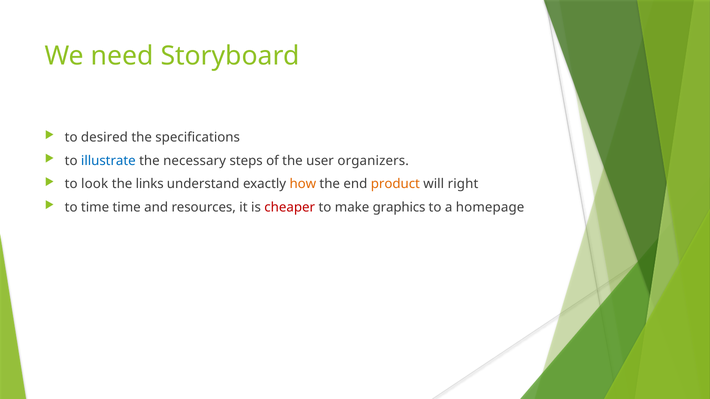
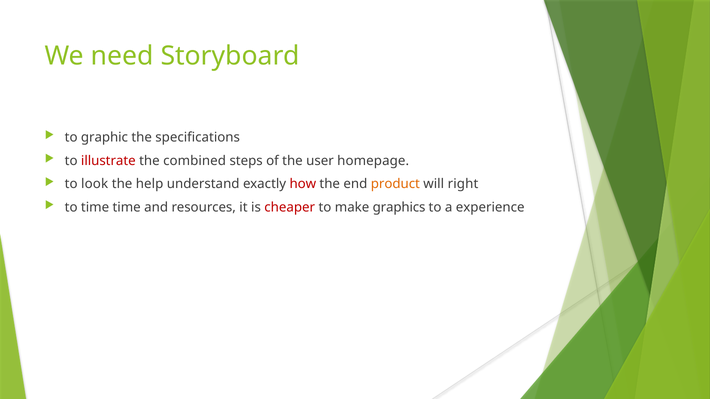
desired: desired -> graphic (104, 137)
illustrate colour: blue -> red (108, 161)
necessary: necessary -> combined (195, 161)
organizers: organizers -> homepage (373, 161)
links: links -> help (150, 184)
how colour: orange -> red (303, 184)
homepage: homepage -> experience (490, 208)
